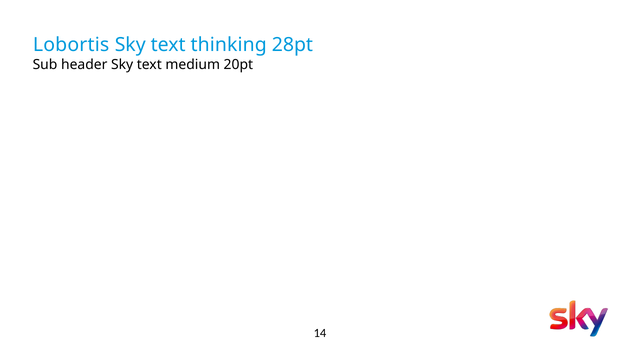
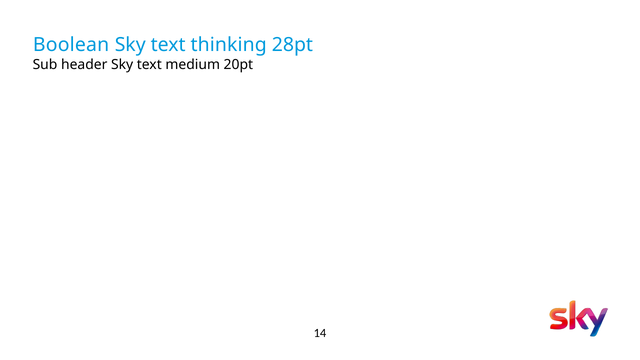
Lobortis: Lobortis -> Boolean (71, 45)
